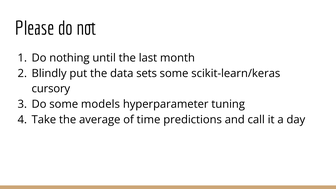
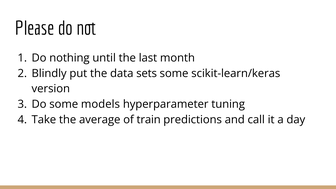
cursory: cursory -> version (51, 89)
time: time -> train (149, 120)
